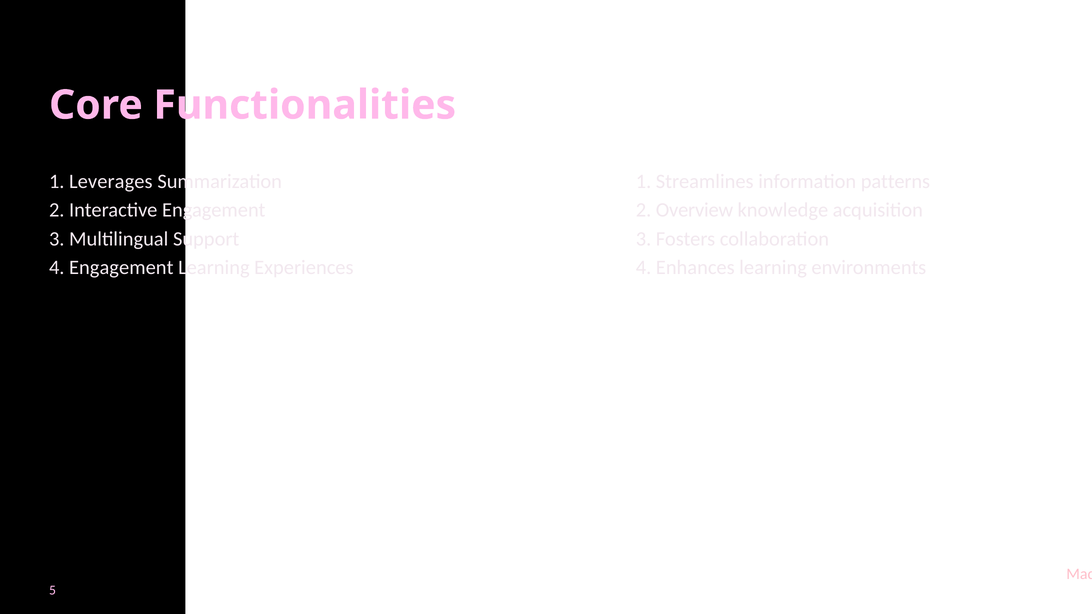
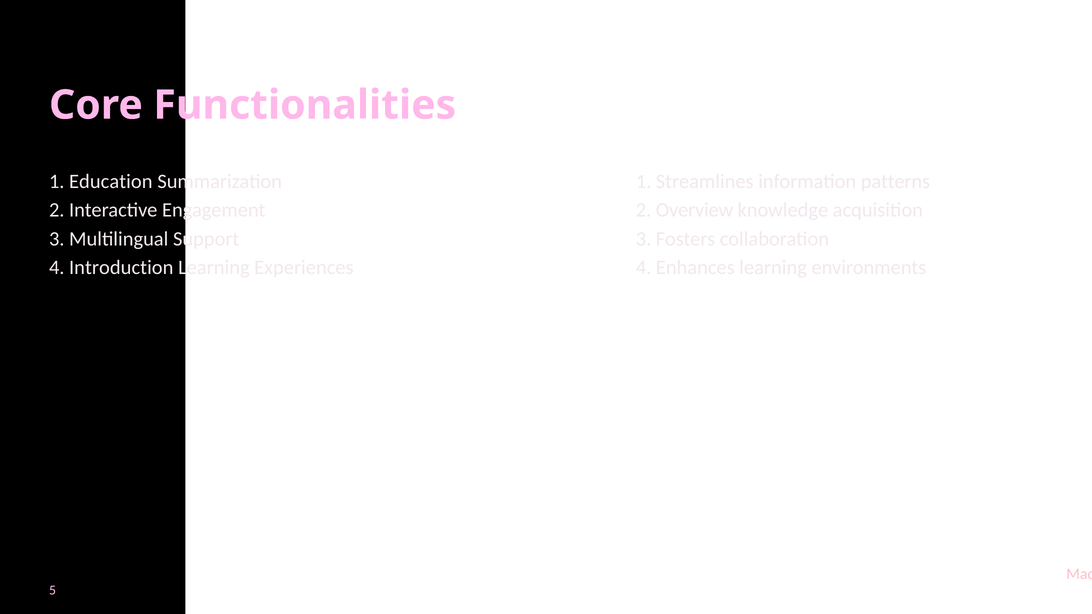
Leverages: Leverages -> Education (111, 182)
4 Engagement: Engagement -> Introduction (121, 268)
